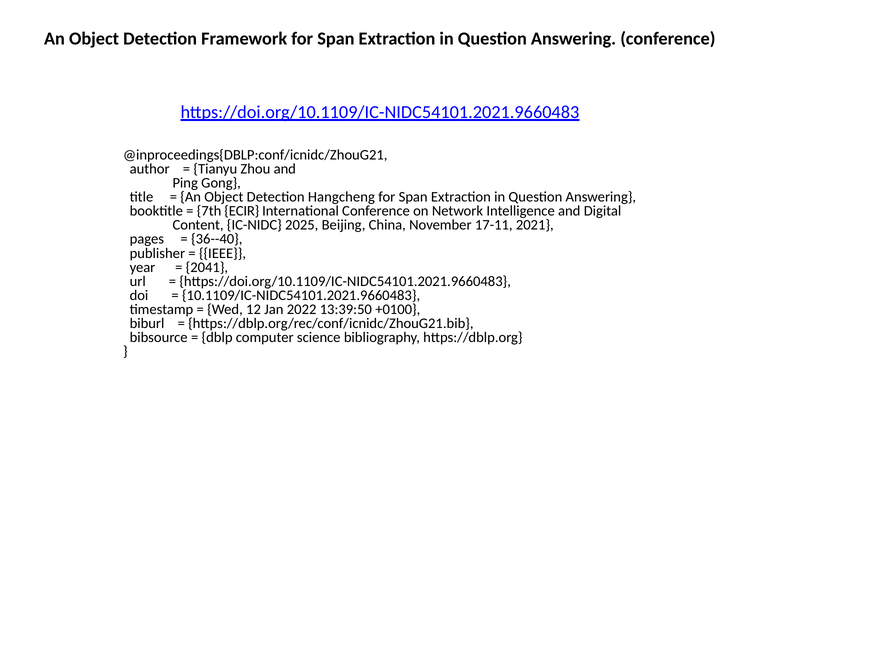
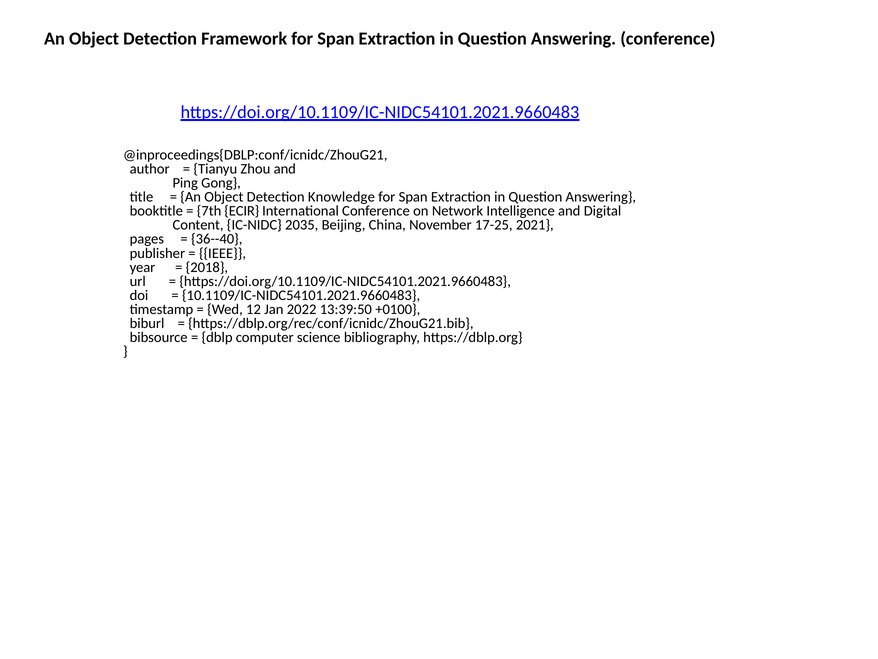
Hangcheng: Hangcheng -> Knowledge (341, 197)
2025: 2025 -> 2035 (302, 225)
17-11: 17-11 -> 17-25 (494, 225)
2041: 2041 -> 2018 (207, 267)
